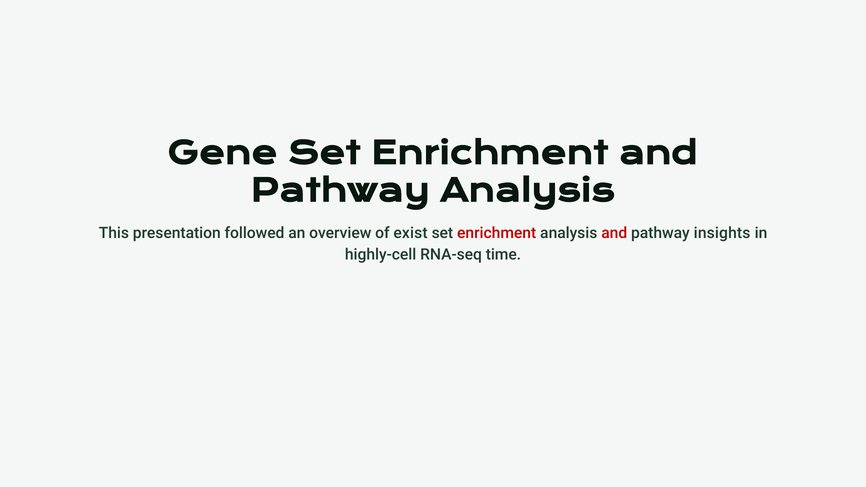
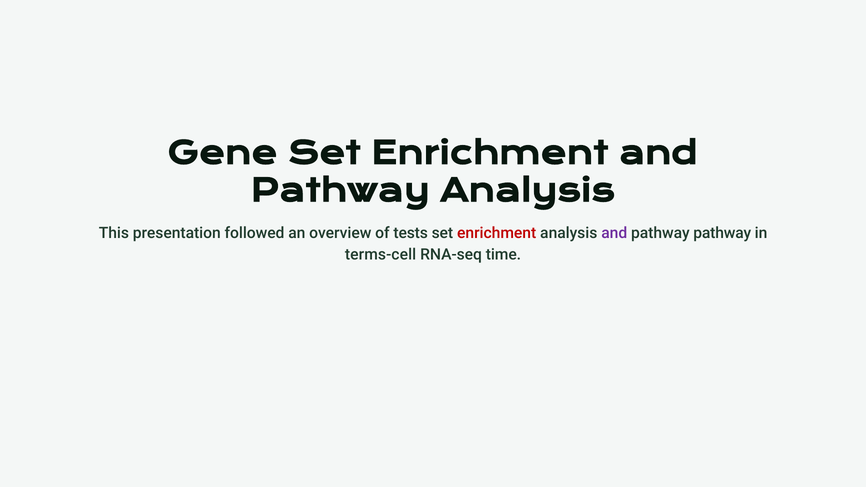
exist: exist -> tests (411, 233)
and colour: red -> purple (614, 233)
pathway insights: insights -> pathway (722, 233)
highly-cell: highly-cell -> terms-cell (381, 255)
